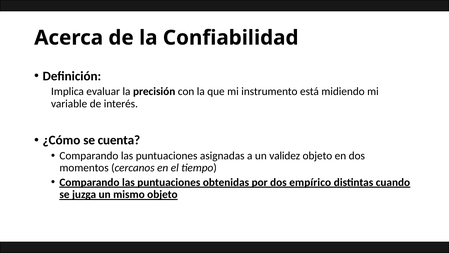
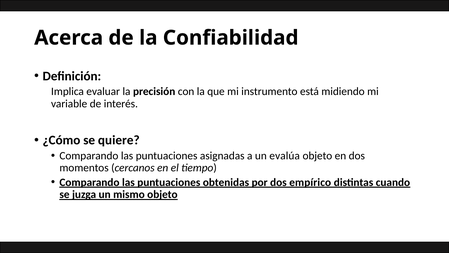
cuenta: cuenta -> quiere (119, 140)
validez: validez -> evalúa (285, 156)
